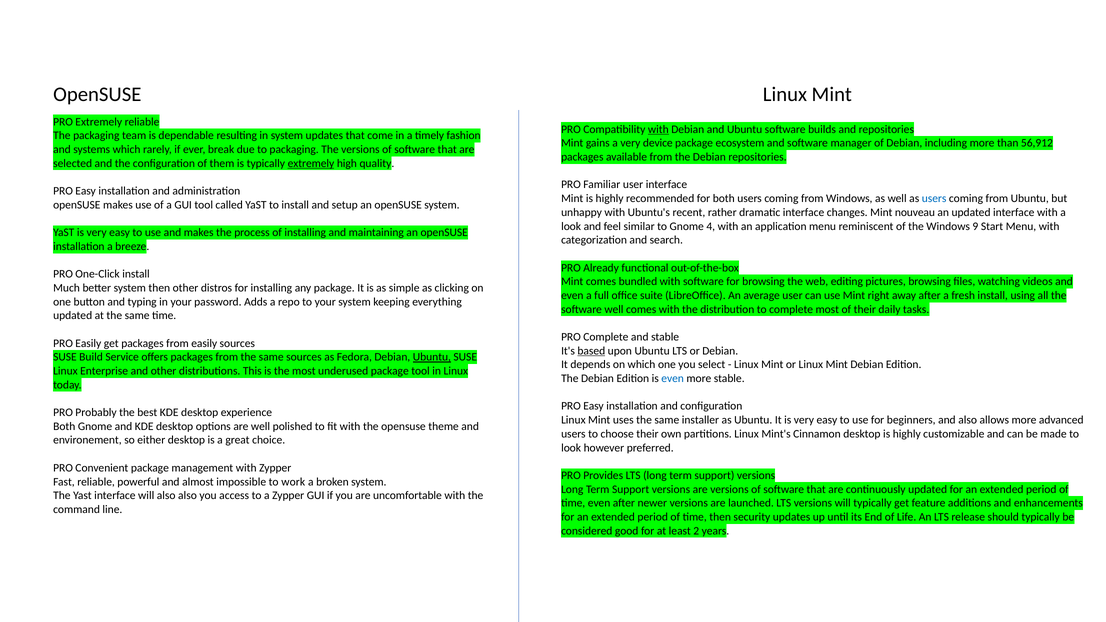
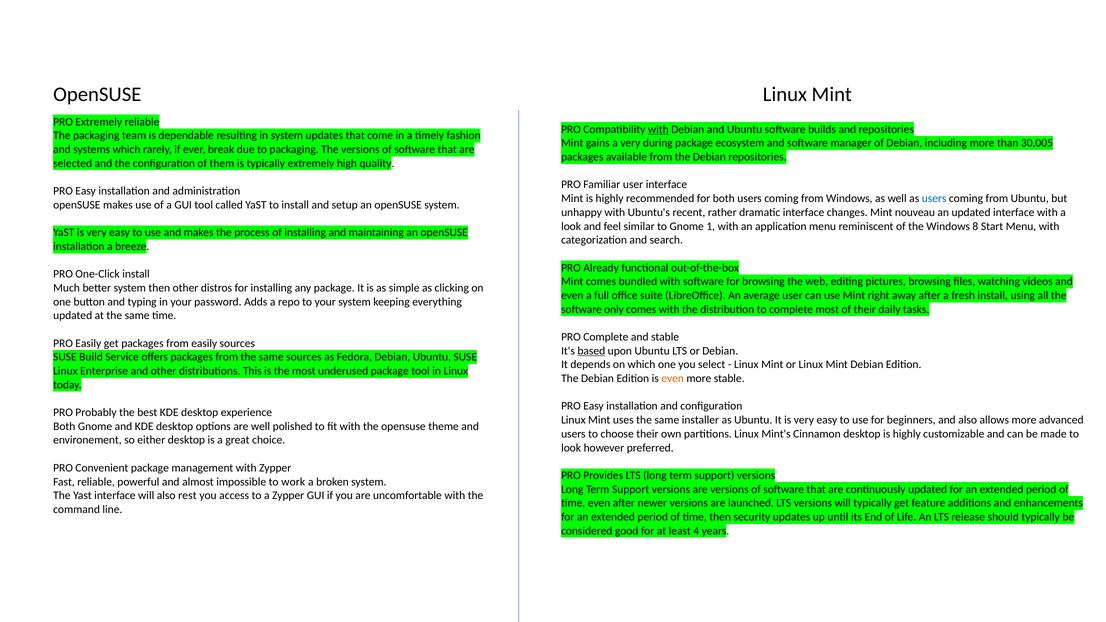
device: device -> during (658, 143)
56,912: 56,912 -> 30,005 (1037, 143)
extremely underline: present -> none (311, 163)
4: 4 -> 1 (711, 226)
9: 9 -> 8 (975, 226)
software well: well -> only (614, 309)
Ubuntu underline: present -> none (432, 357)
even colour: blue -> orange (673, 379)
also also: also -> rest (187, 496)
2: 2 -> 4 (696, 531)
